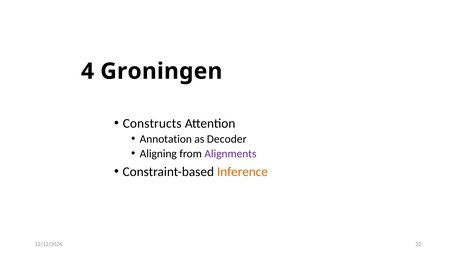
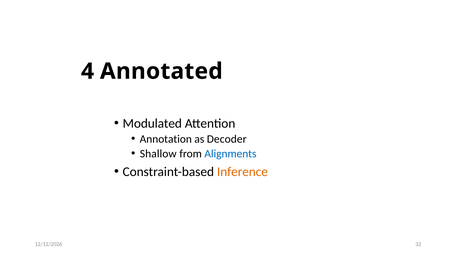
Groningen: Groningen -> Annotated (161, 71)
Constructs: Constructs -> Modulated (152, 124)
Aligning: Aligning -> Shallow (158, 154)
Alignments colour: purple -> blue (230, 154)
